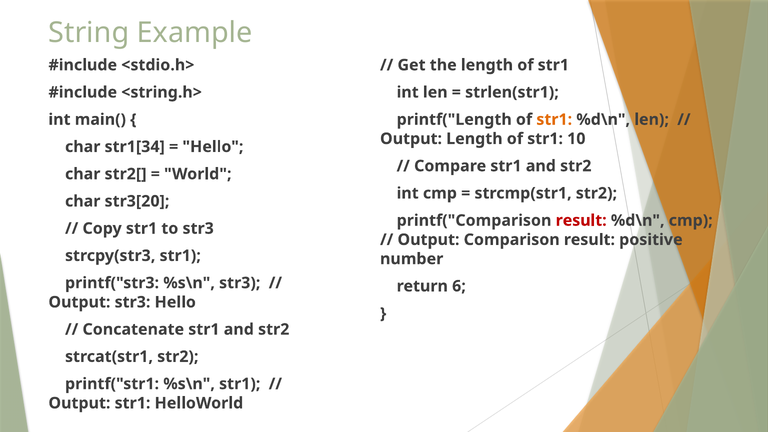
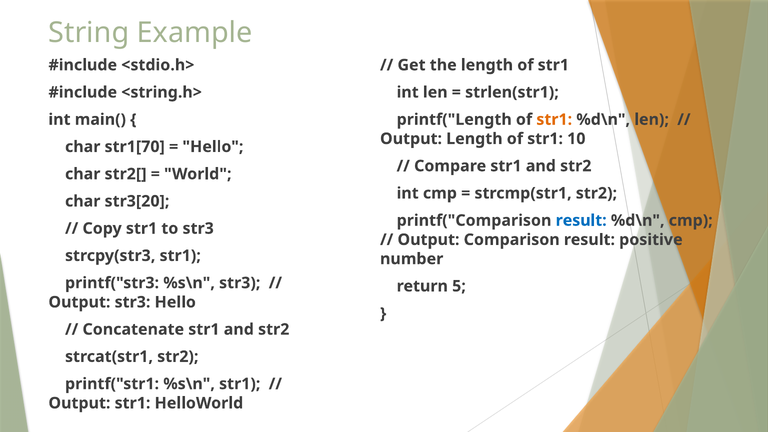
str1[34: str1[34 -> str1[70 (135, 147)
result colour: red -> blue (581, 220)
6: 6 -> 5 (459, 286)
